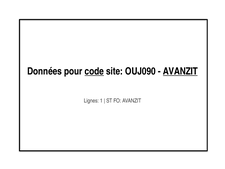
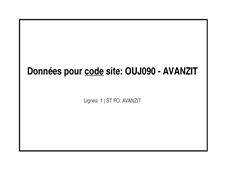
AVANZIT underline: present -> none (180, 71)
